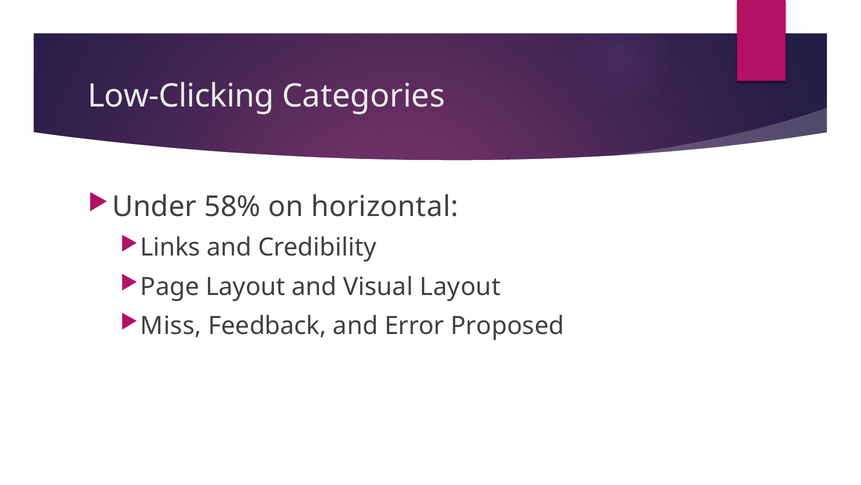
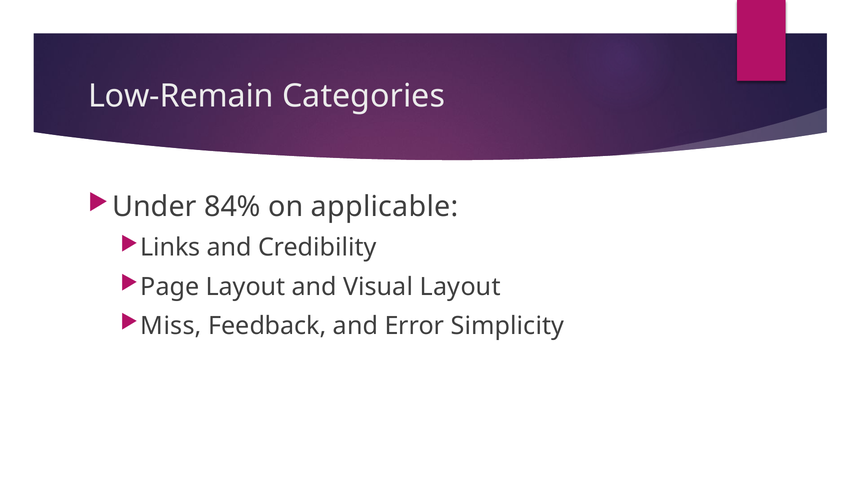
Low-Clicking: Low-Clicking -> Low-Remain (181, 96)
58%: 58% -> 84% (232, 206)
horizontal: horizontal -> applicable (385, 206)
Proposed: Proposed -> Simplicity (507, 325)
